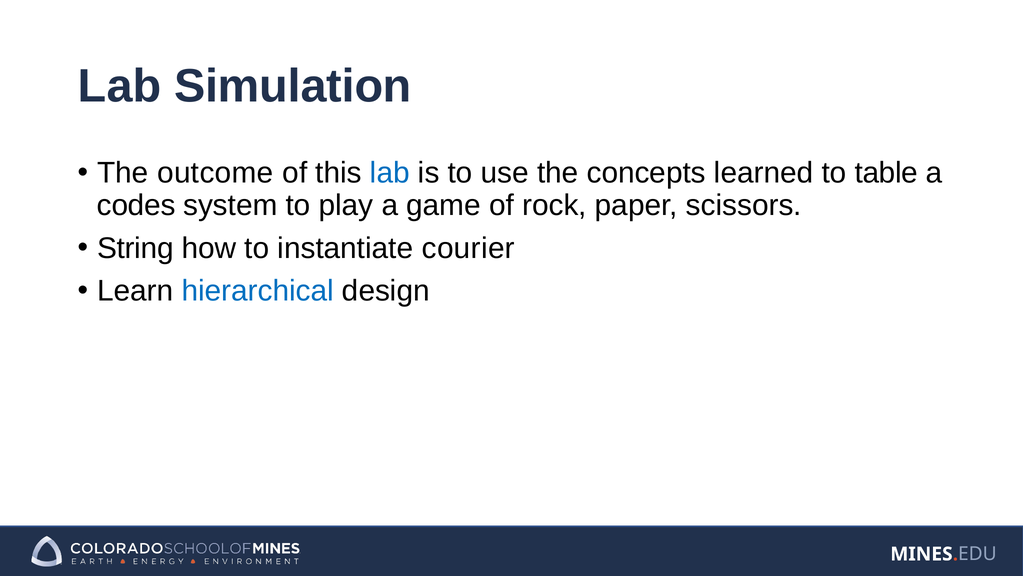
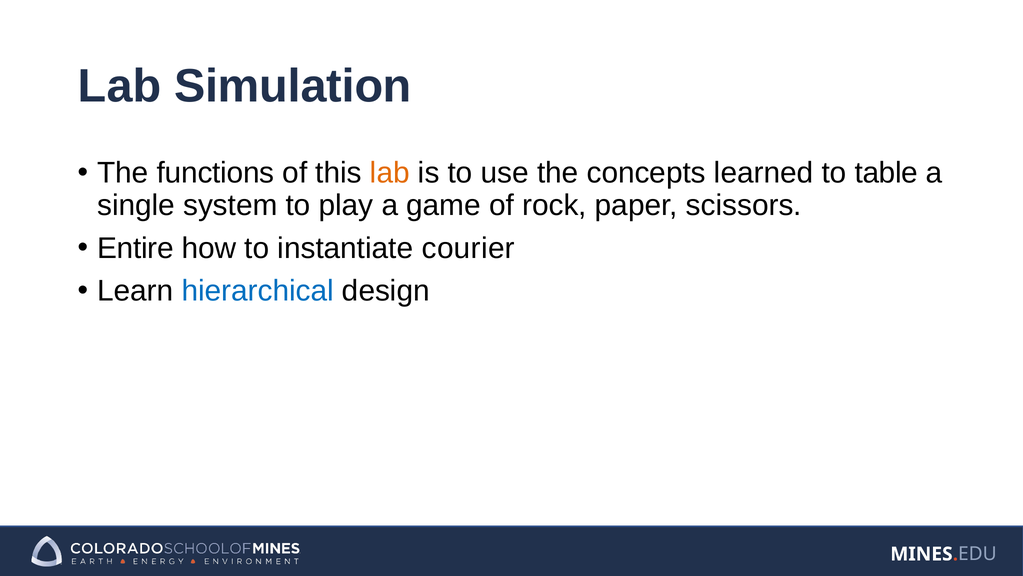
outcome: outcome -> functions (216, 173)
lab colour: blue -> orange (390, 173)
codes: codes -> single (136, 205)
String: String -> Entire (135, 248)
